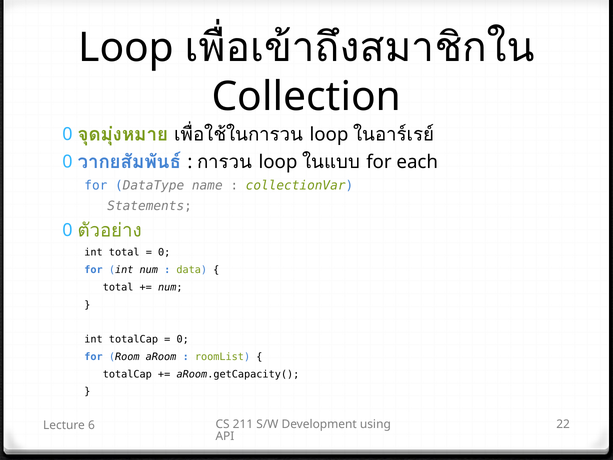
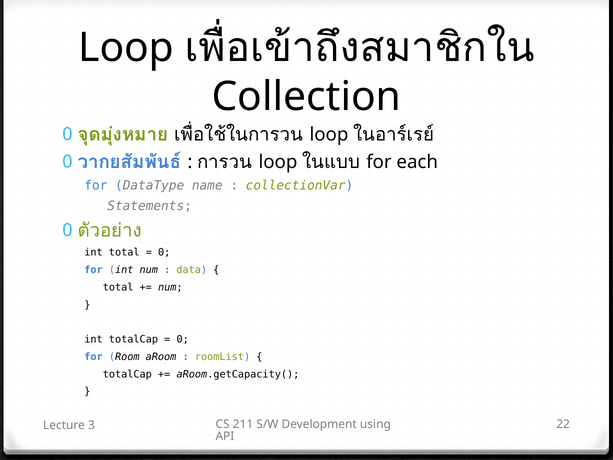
6: 6 -> 3 (91, 425)
